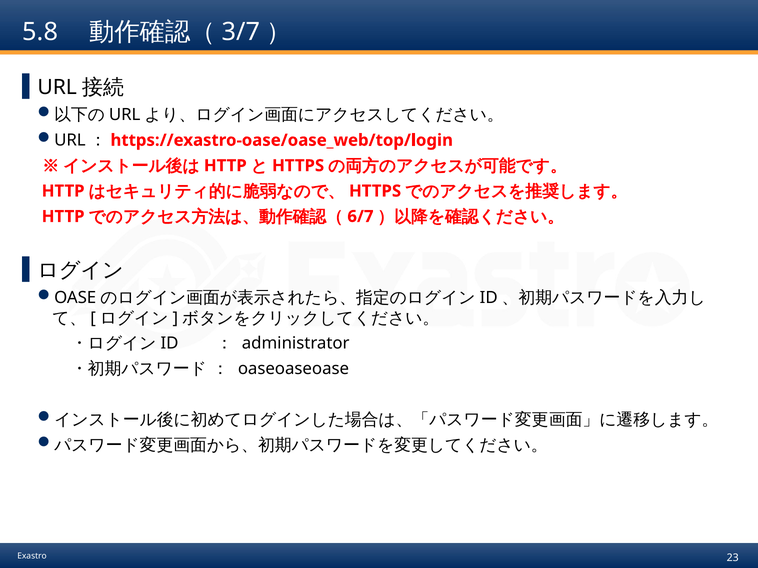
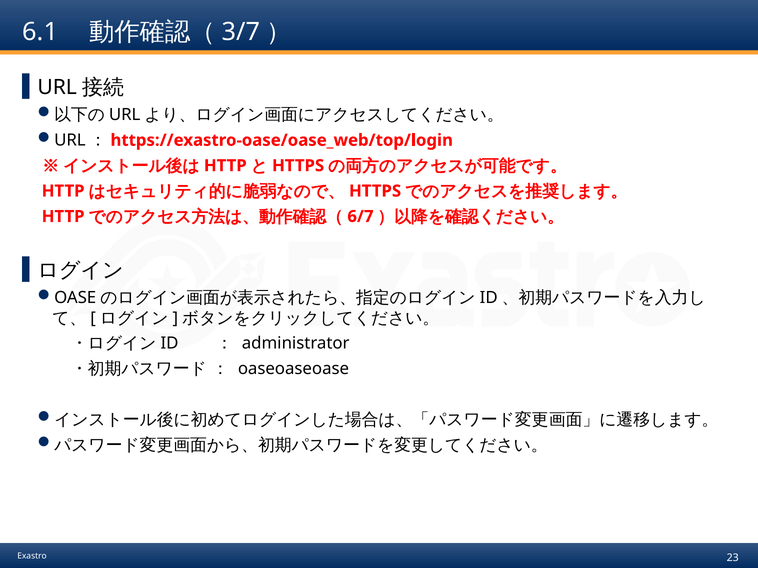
5.8: 5.8 -> 6.1 (40, 32)
